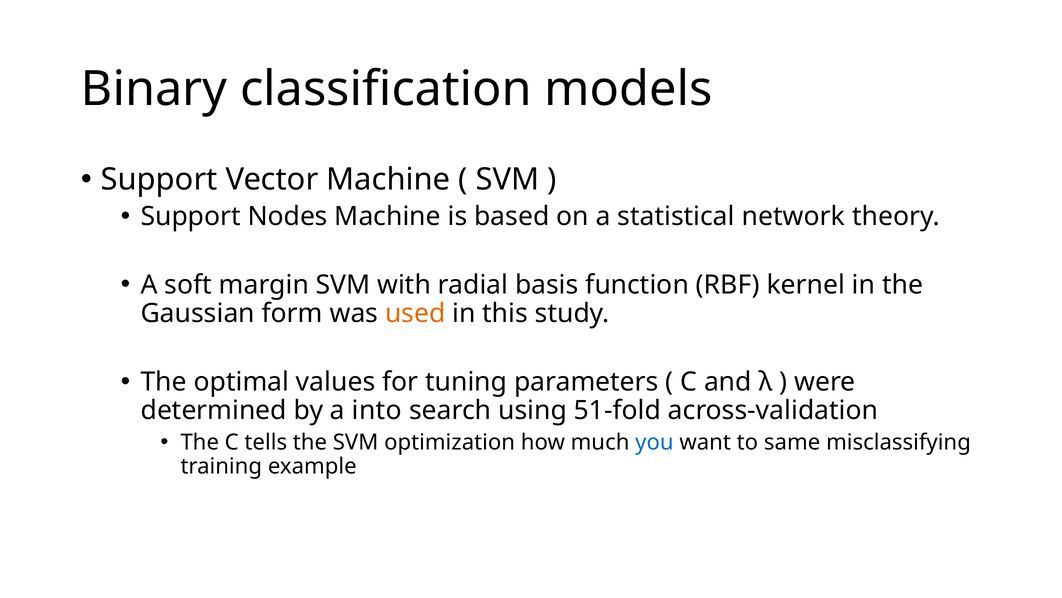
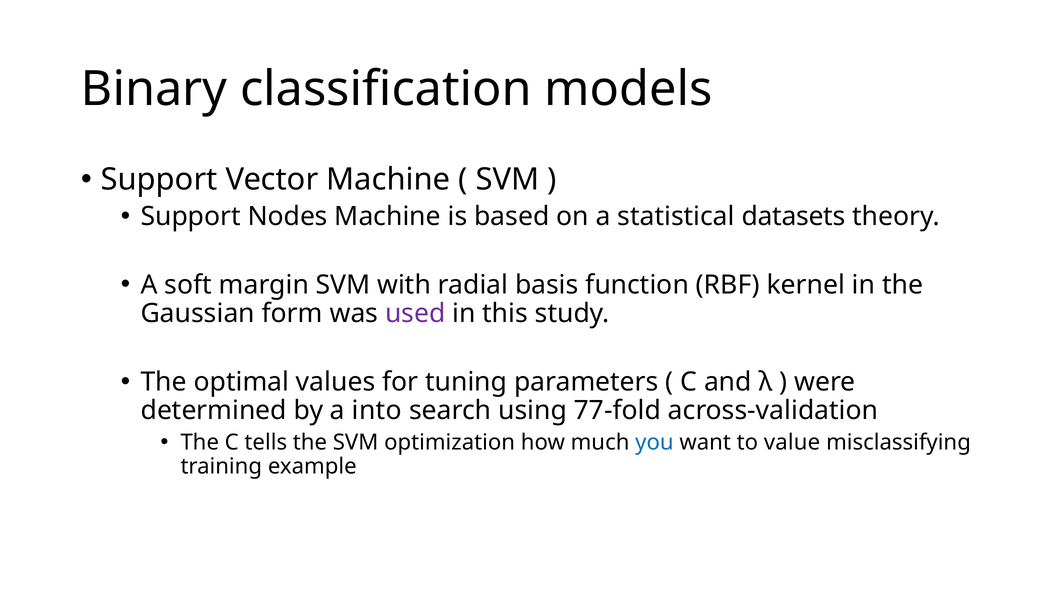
network: network -> datasets (794, 216)
used colour: orange -> purple (415, 313)
51-fold: 51-fold -> 77-fold (617, 410)
same: same -> value (792, 442)
